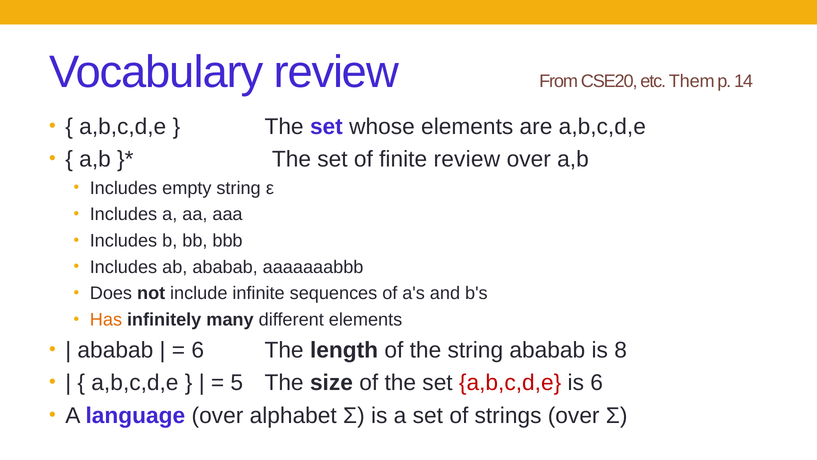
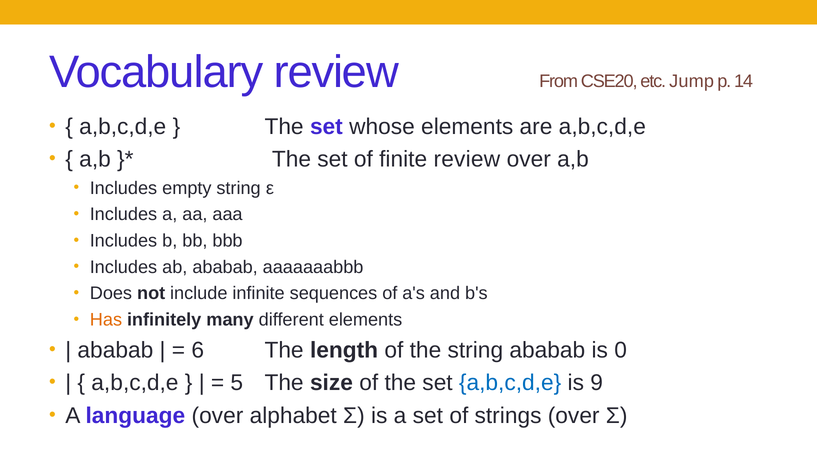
Them: Them -> Jump (692, 81)
8: 8 -> 0 (621, 350)
a,b,c,d,e colour: red -> blue (510, 382)
is 6: 6 -> 9 (597, 382)
